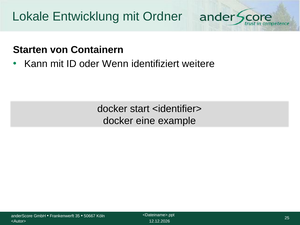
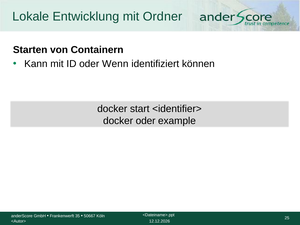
weitere: weitere -> können (198, 64)
docker eine: eine -> oder (146, 121)
